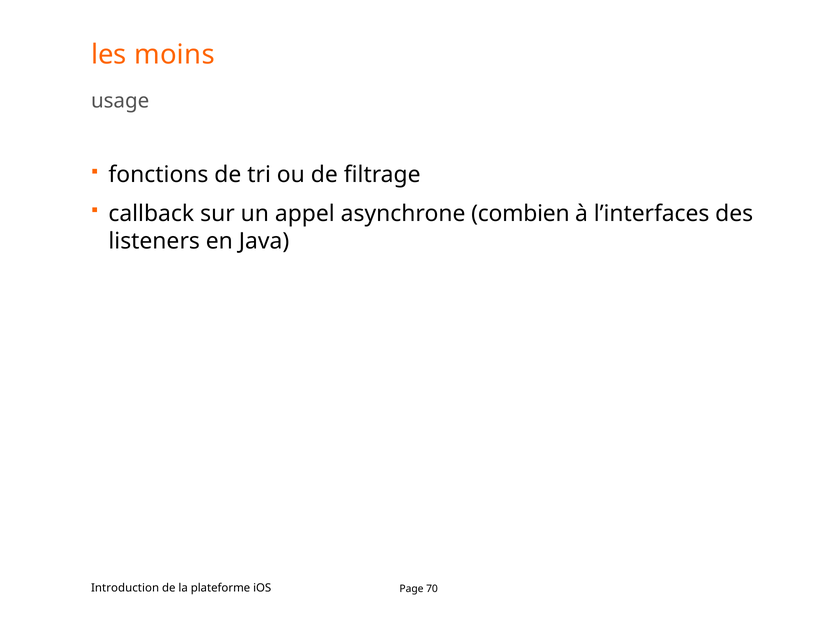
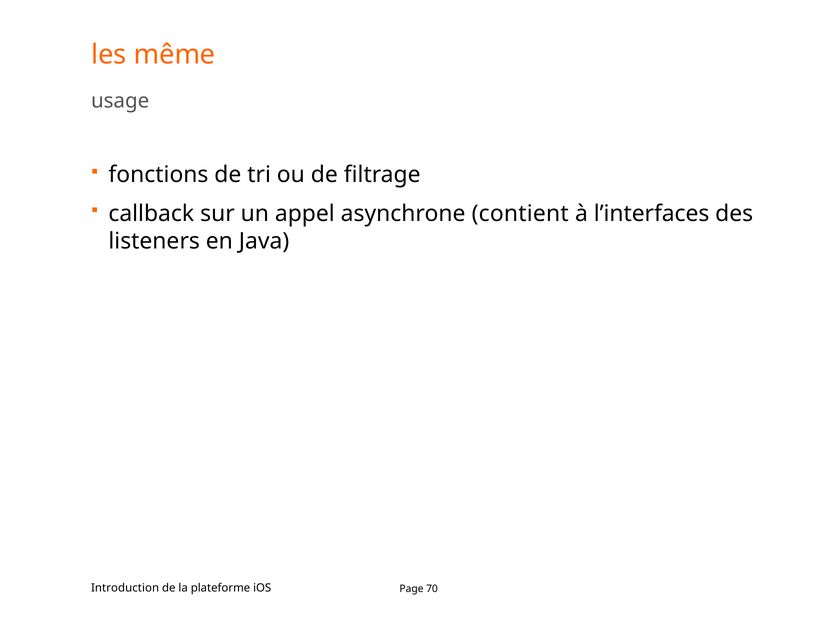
moins: moins -> même (175, 55)
combien: combien -> contient (520, 214)
